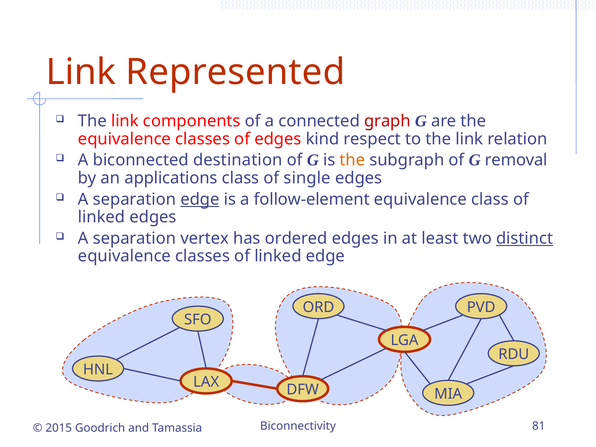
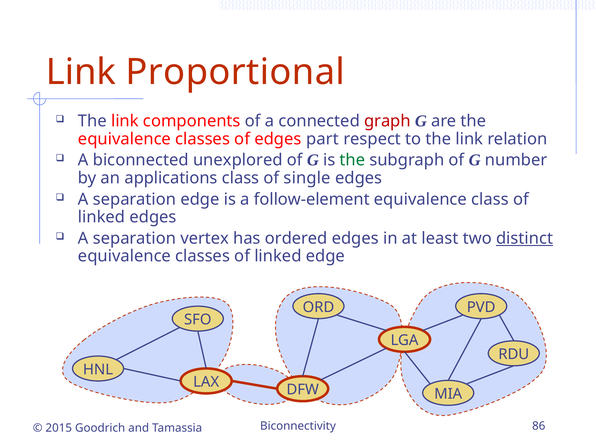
Represented: Represented -> Proportional (235, 72)
kind: kind -> part (322, 139)
destination: destination -> unexplored (238, 160)
the colour: orange -> green (352, 160)
removal: removal -> number (516, 160)
edge underline: present -> none (200, 199)
81: 81 -> 86 (539, 426)
